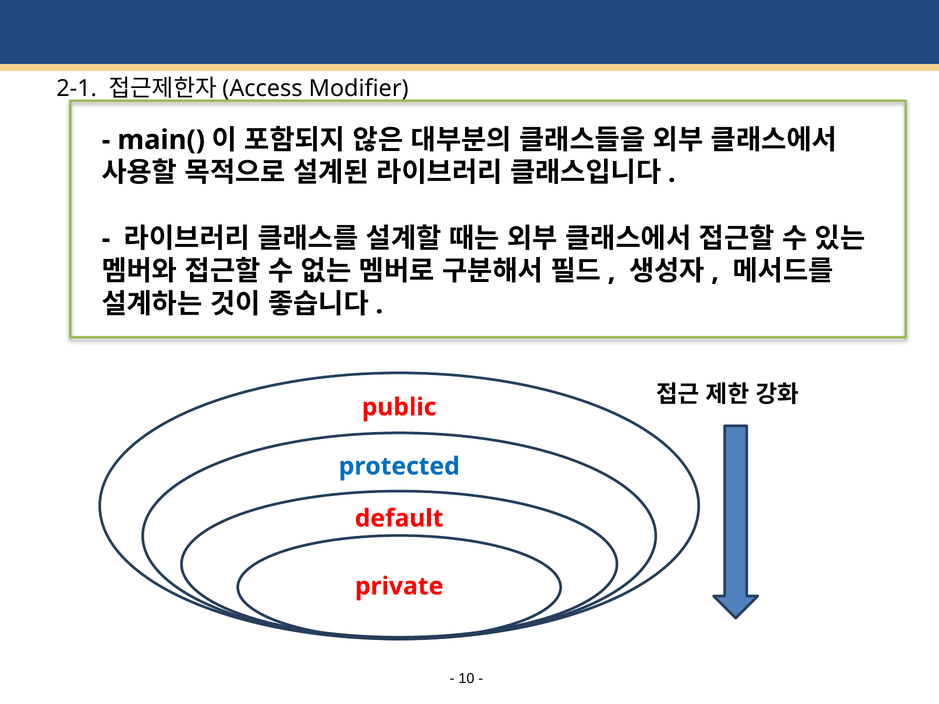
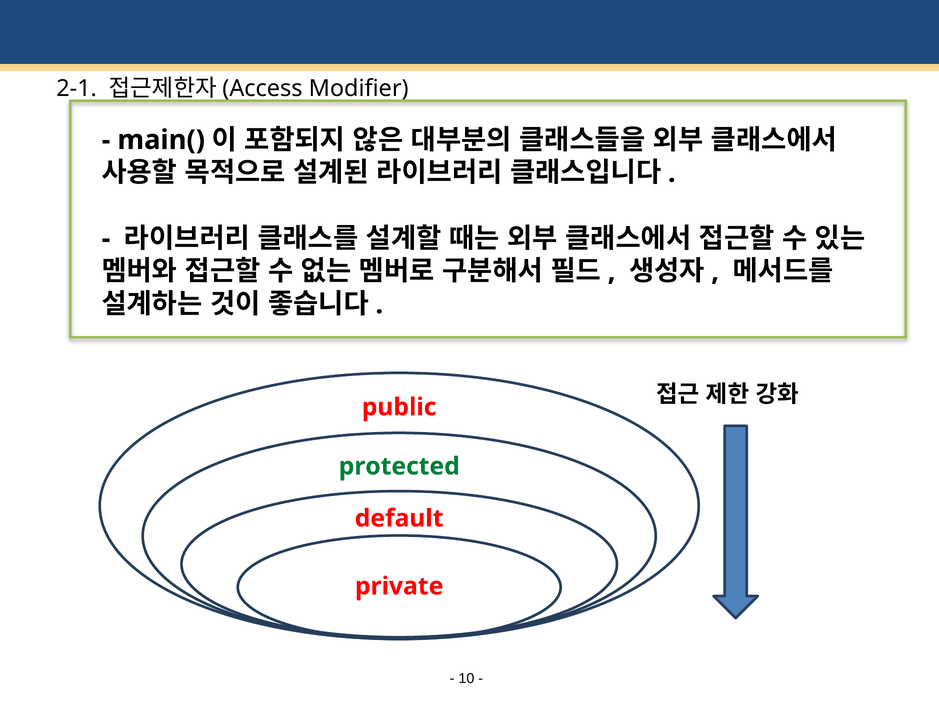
protected colour: blue -> green (399, 467)
